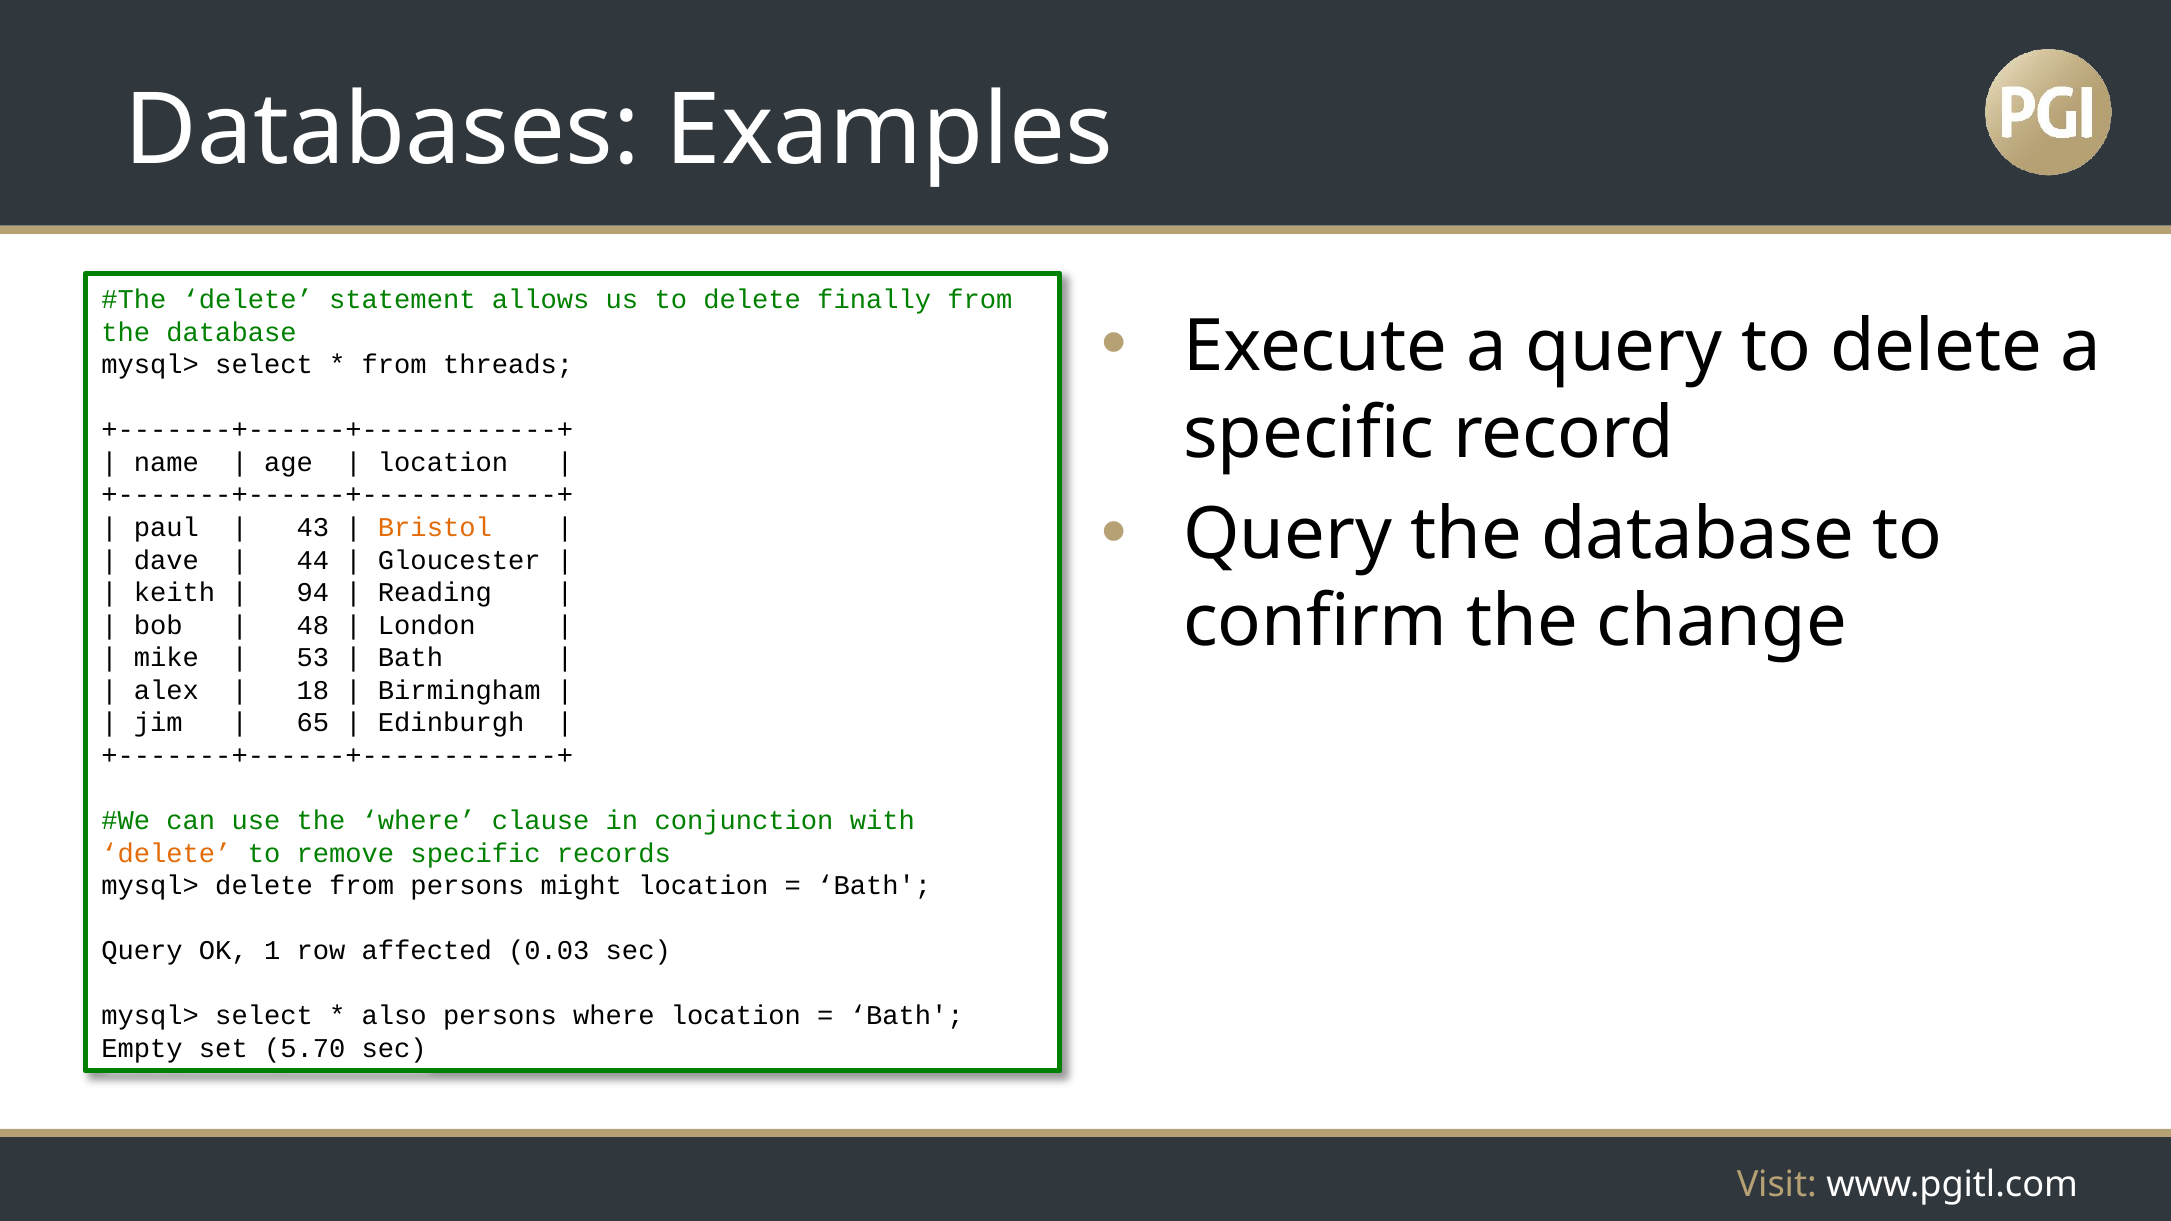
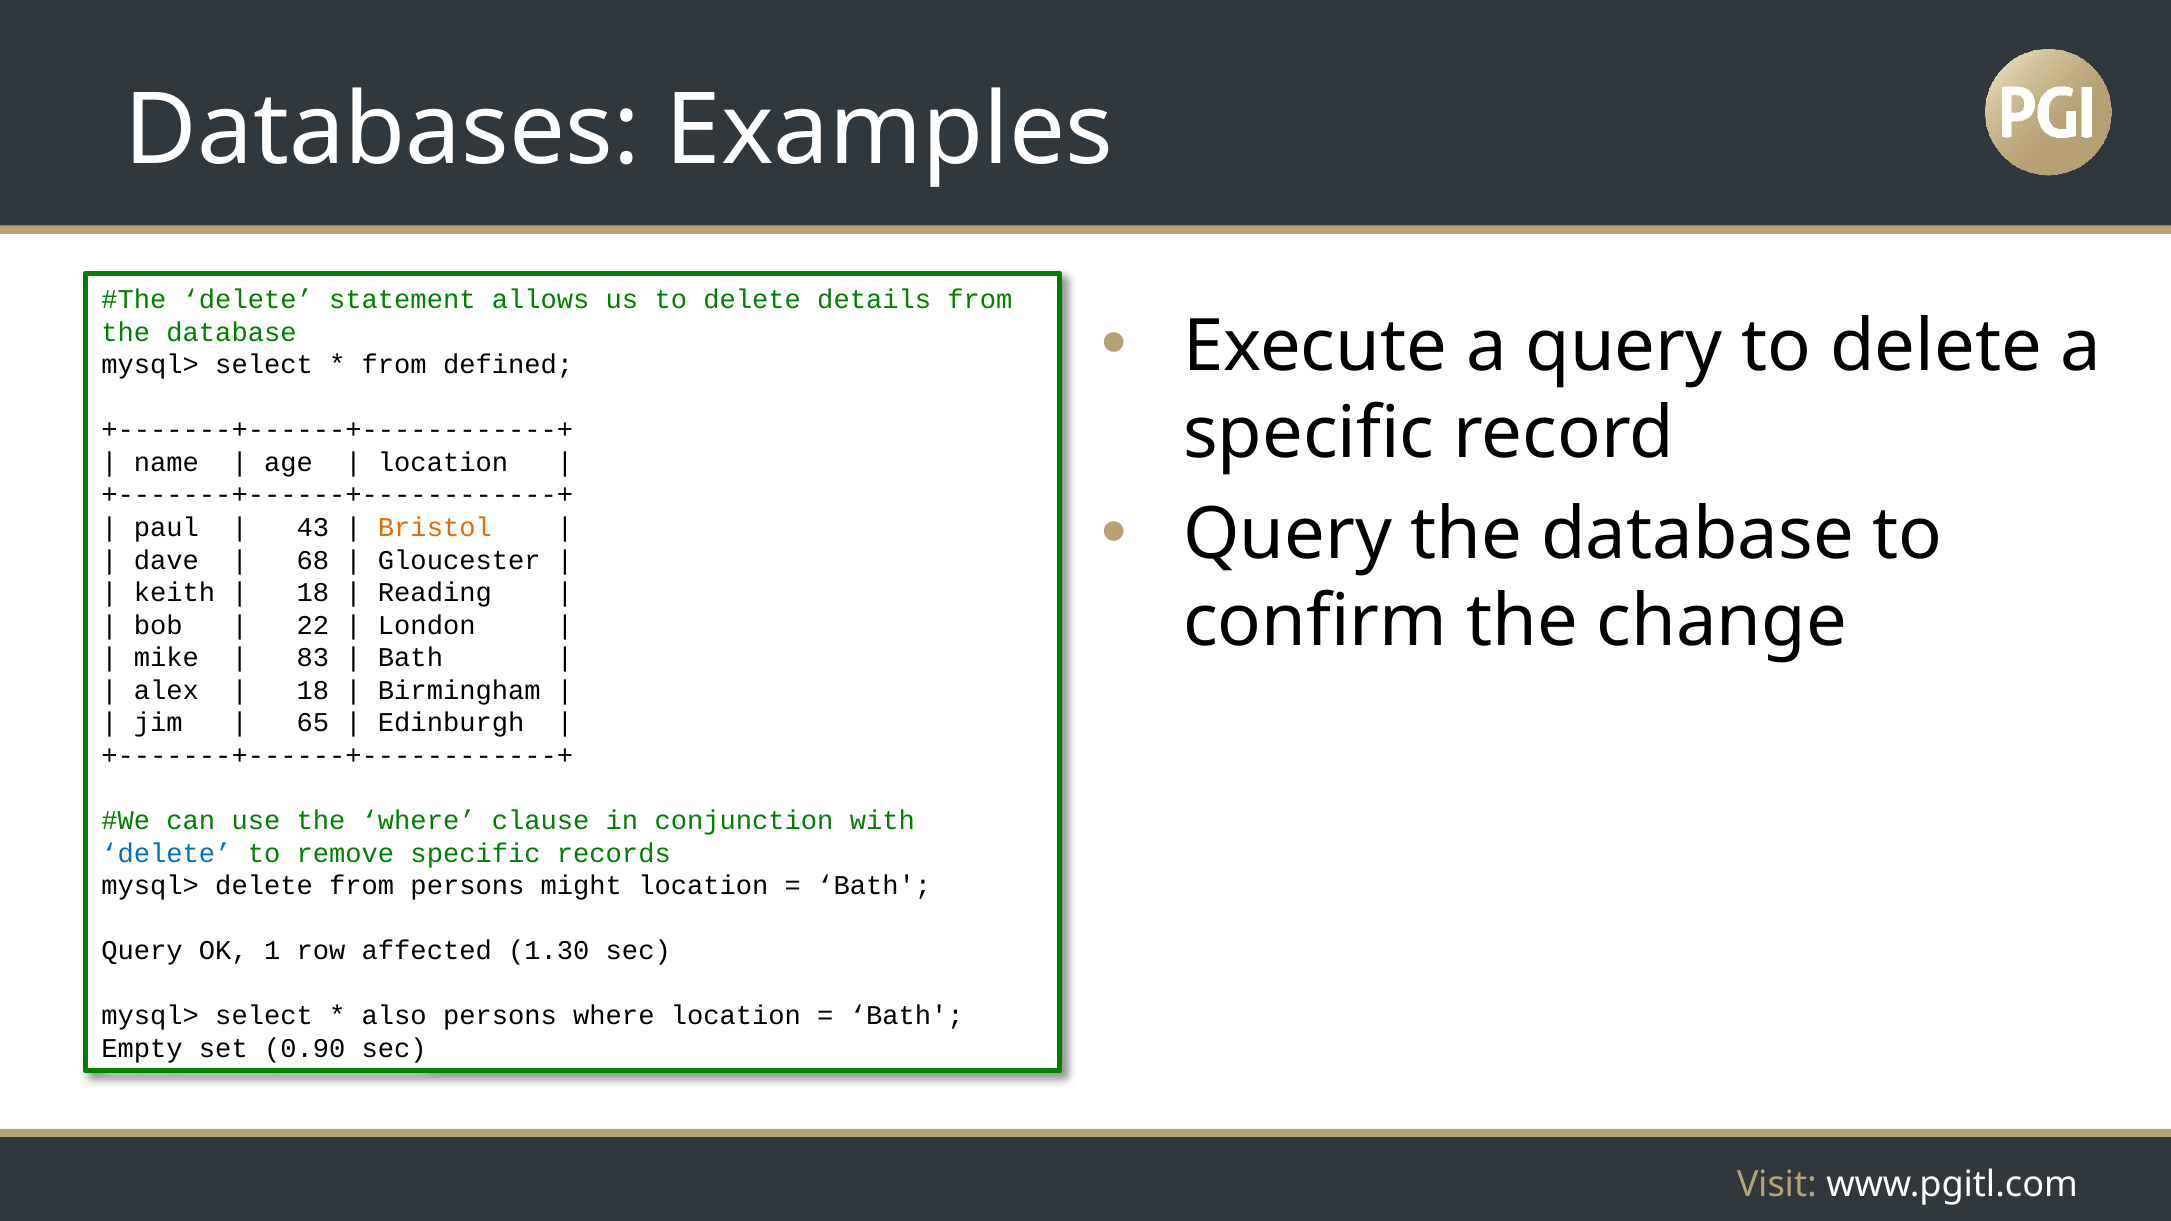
finally: finally -> details (874, 300)
threads: threads -> defined (508, 365)
44: 44 -> 68 (313, 560)
94: 94 -> 18 (313, 593)
48: 48 -> 22 (313, 625)
53: 53 -> 83 (313, 658)
delete colour: orange -> blue (166, 853)
0.03: 0.03 -> 1.30 (549, 951)
5.70: 5.70 -> 0.90 (305, 1049)
